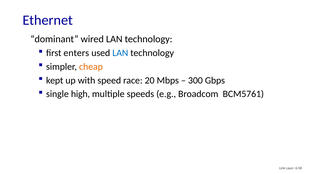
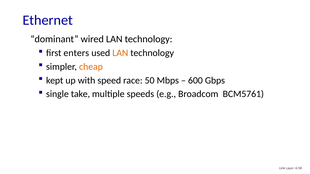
LAN colour: blue -> orange (120, 53)
20: 20 -> 50 (150, 81)
300: 300 -> 600 (195, 81)
high: high -> take (80, 94)
